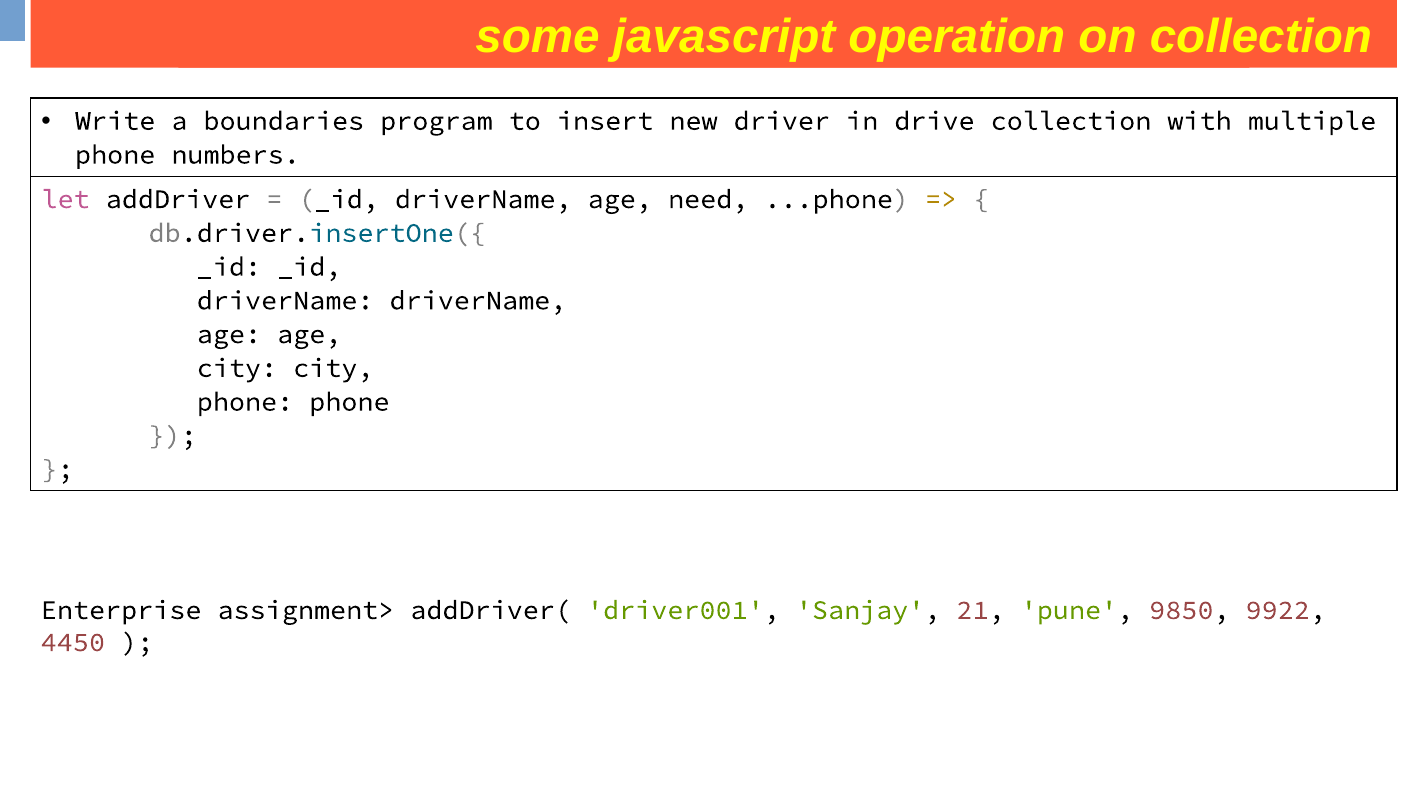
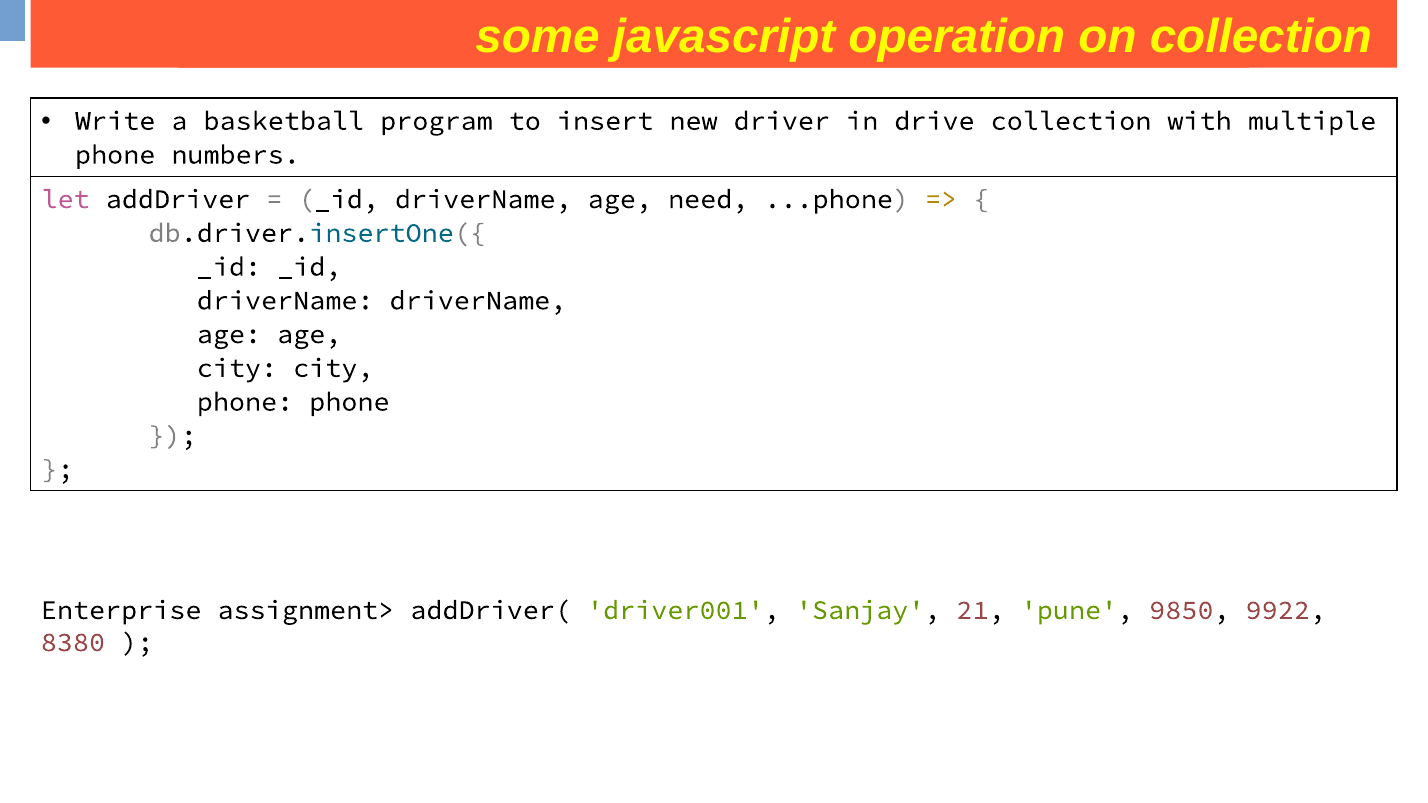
boundaries: boundaries -> basketball (284, 121)
4450: 4450 -> 8380 (73, 642)
